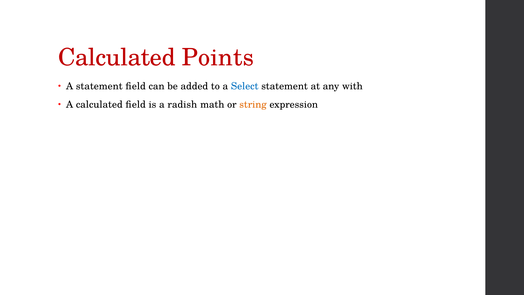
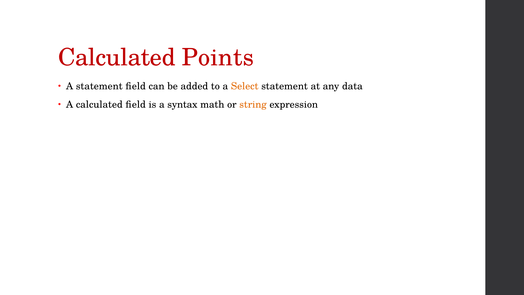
Select colour: blue -> orange (245, 86)
with: with -> data (352, 86)
radish: radish -> syntax (182, 104)
